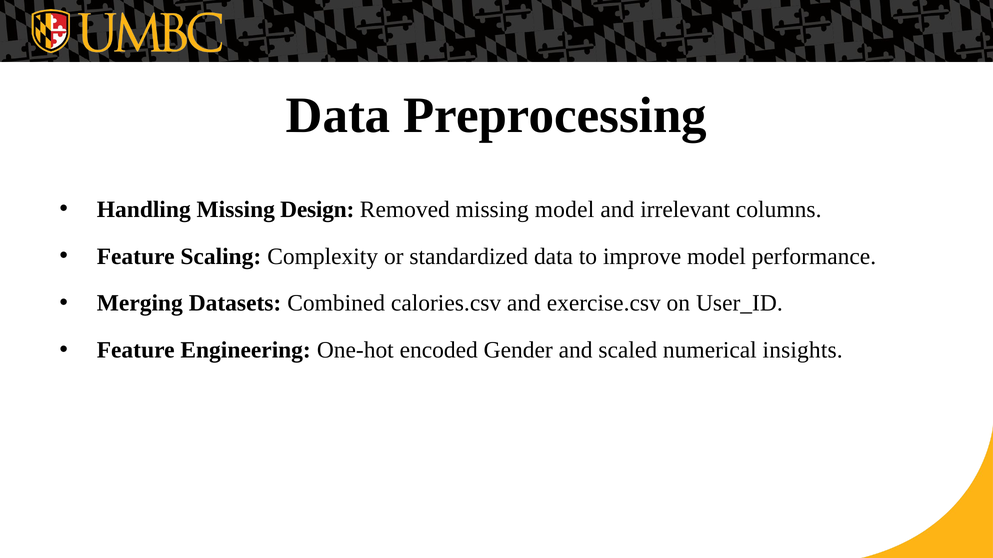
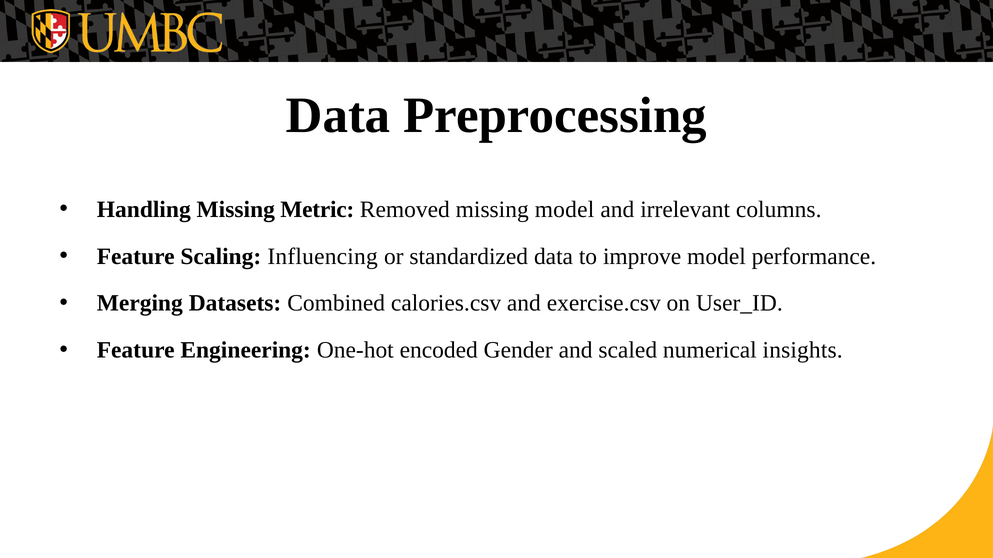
Design: Design -> Metric (317, 210)
Complexity: Complexity -> Influencing (323, 257)
